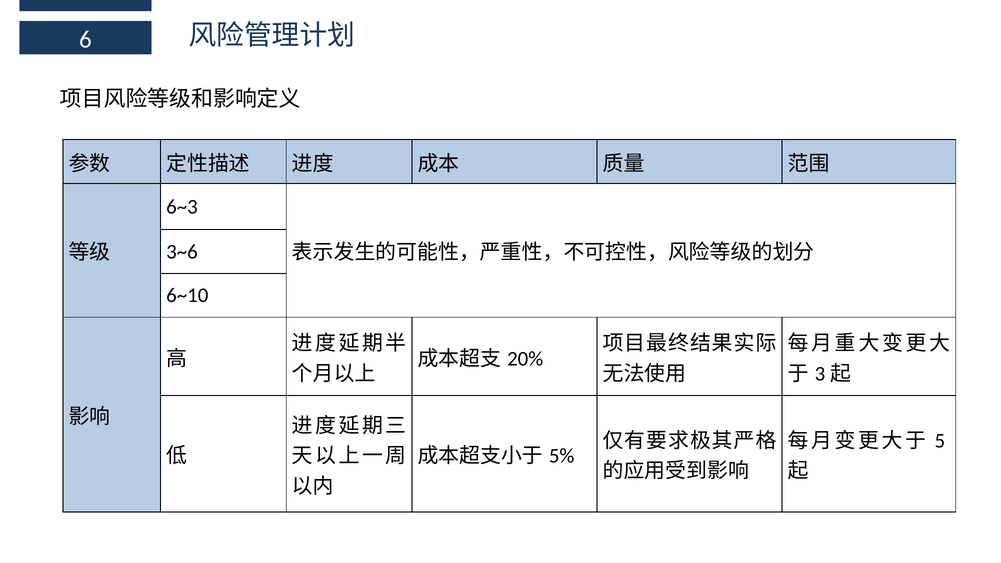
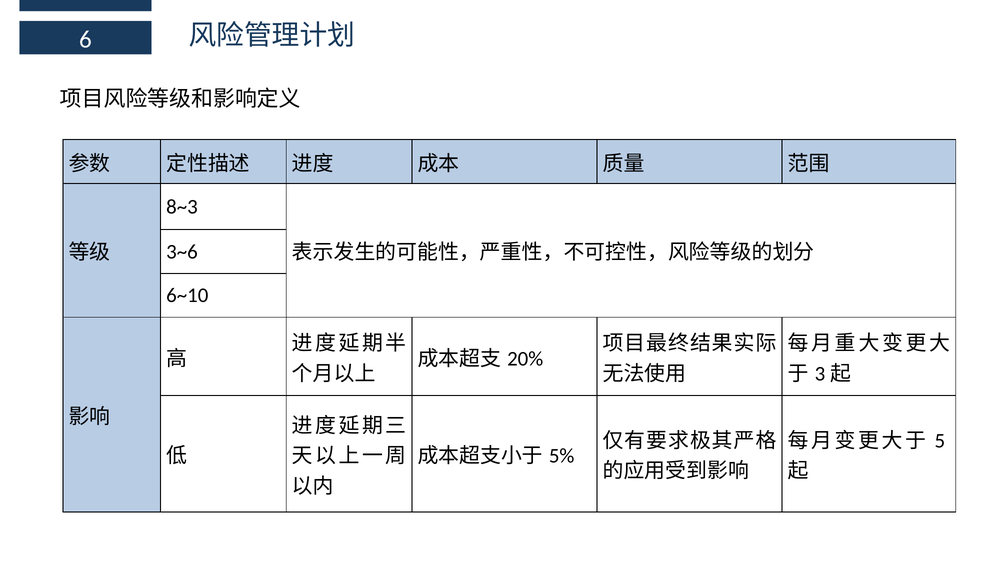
6~3: 6~3 -> 8~3 (182, 207)
